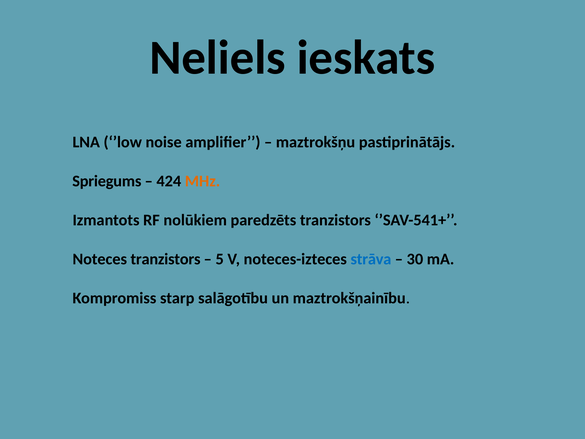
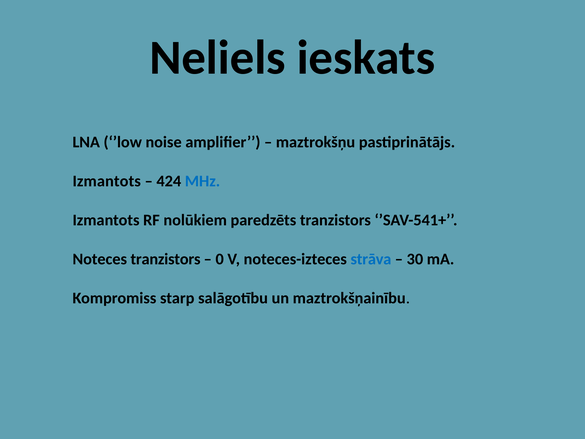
Spriegums: Spriegums -> Izmantots (107, 181)
MHz colour: orange -> blue (202, 181)
5: 5 -> 0 (220, 259)
